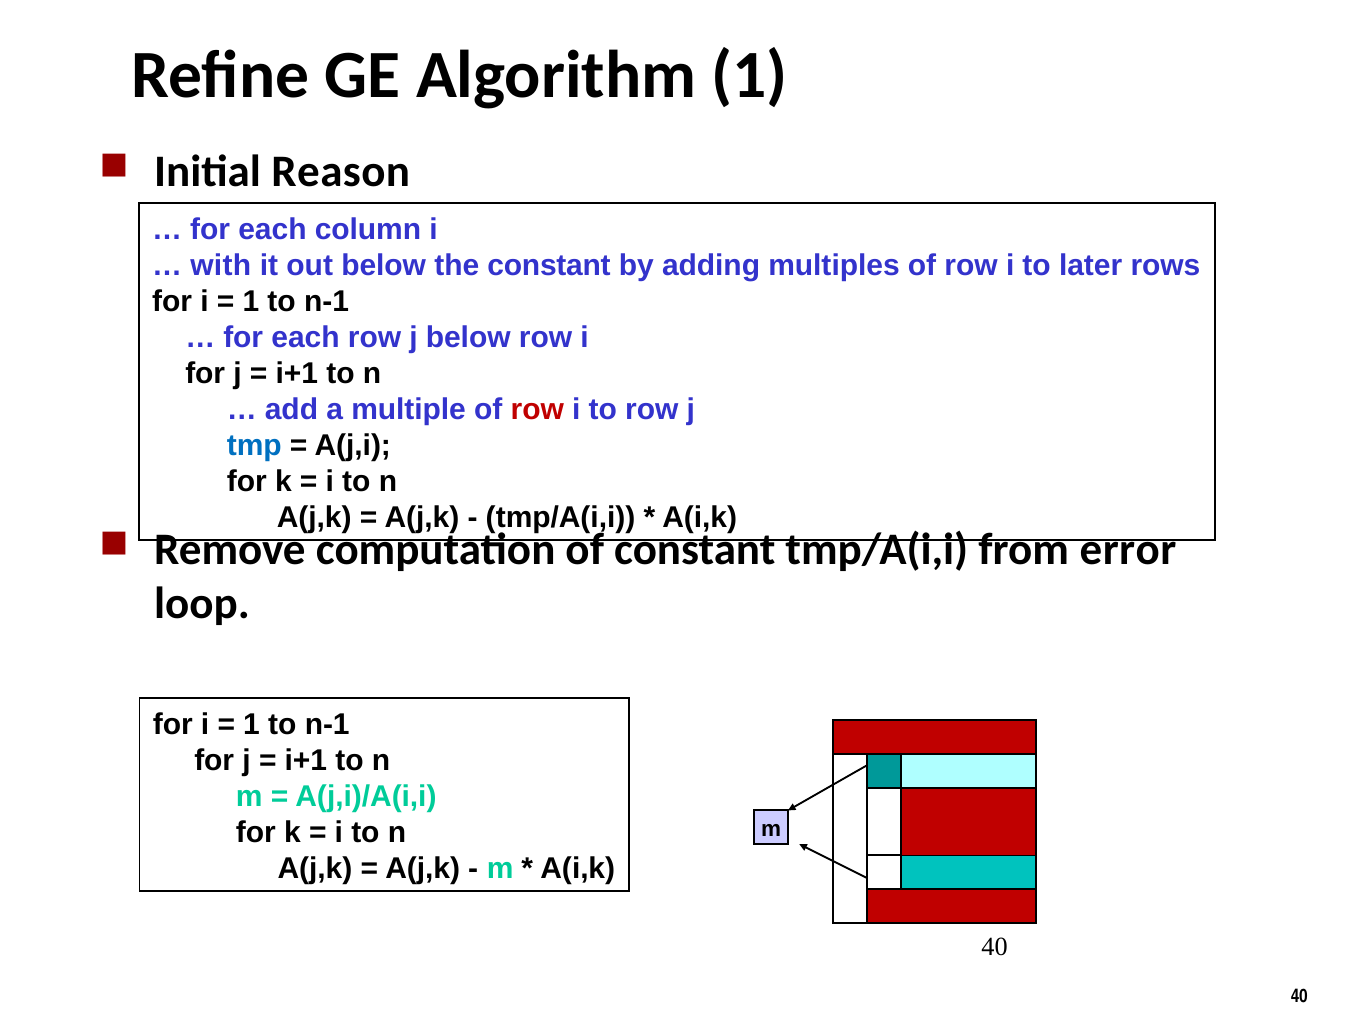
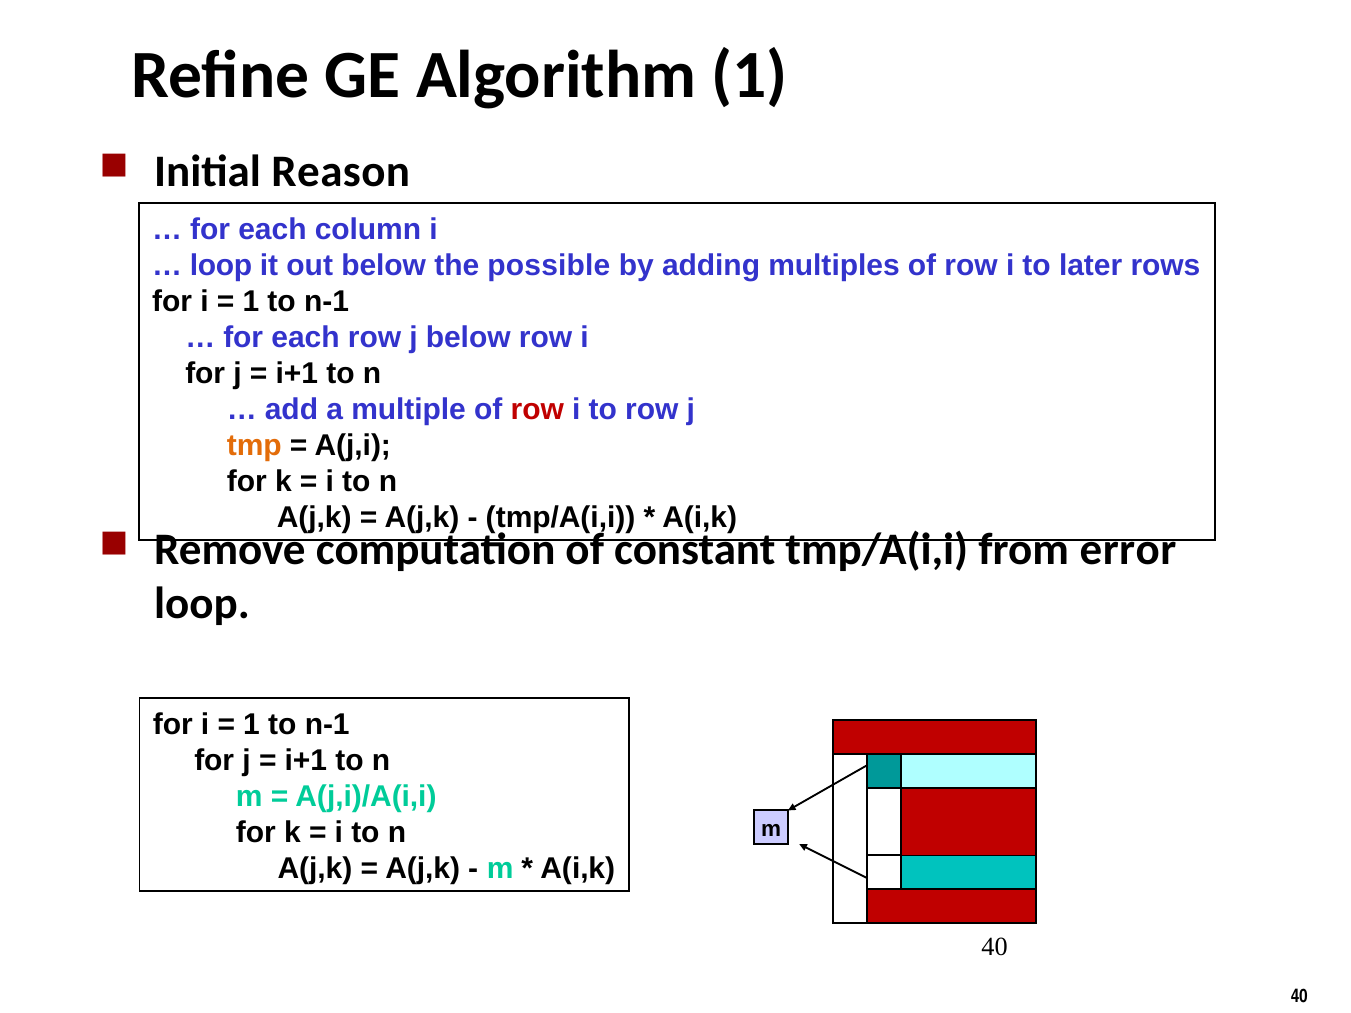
with: with -> loop (221, 265)
the constant: constant -> possible (549, 265)
tmp colour: blue -> orange (254, 445)
